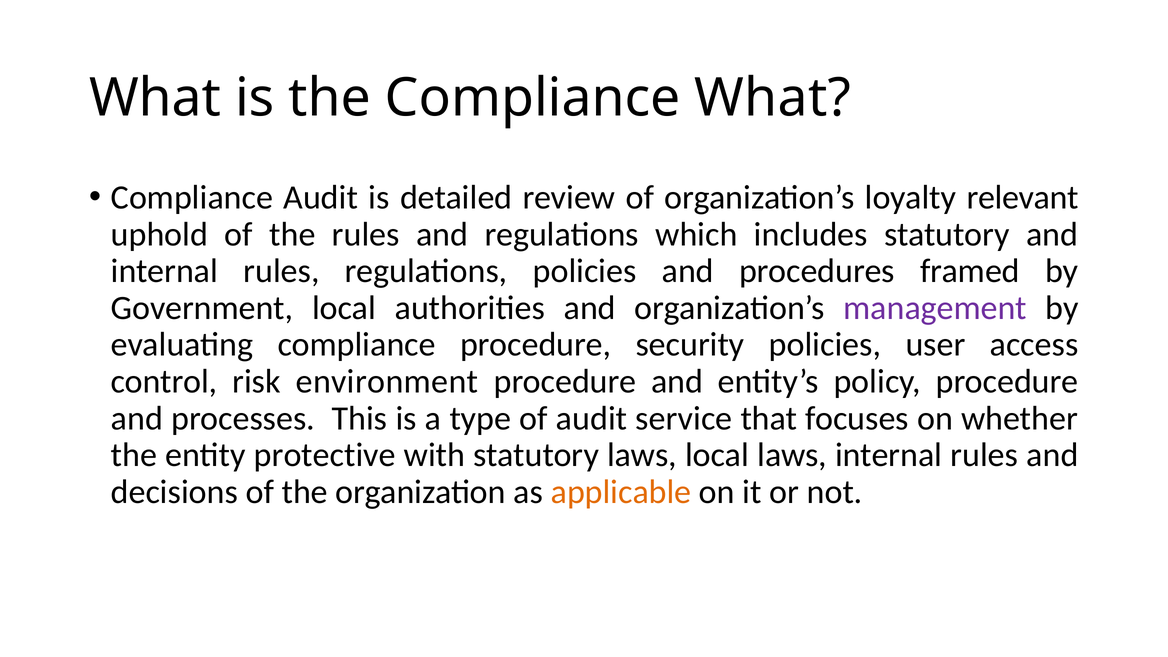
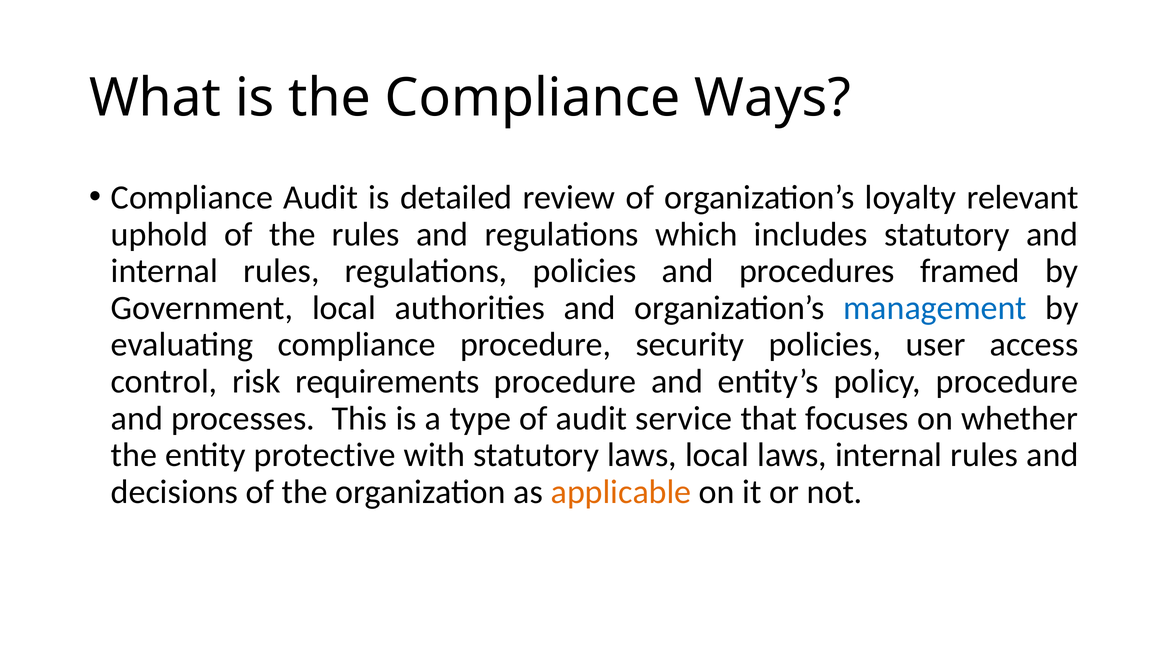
Compliance What: What -> Ways (773, 98)
management colour: purple -> blue (935, 308)
environment: environment -> requirements (387, 381)
